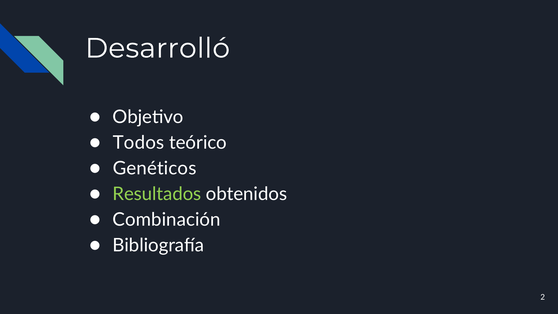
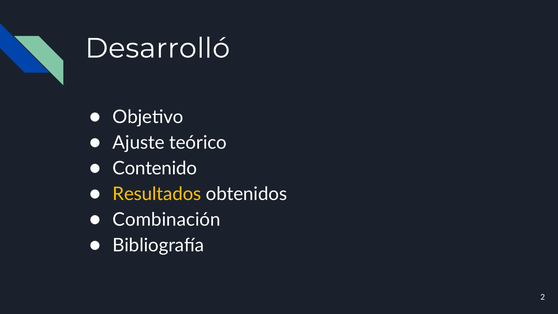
Todos: Todos -> Ajuste (139, 143)
Genéticos: Genéticos -> Contenido (155, 168)
Resultados colour: light green -> yellow (157, 194)
